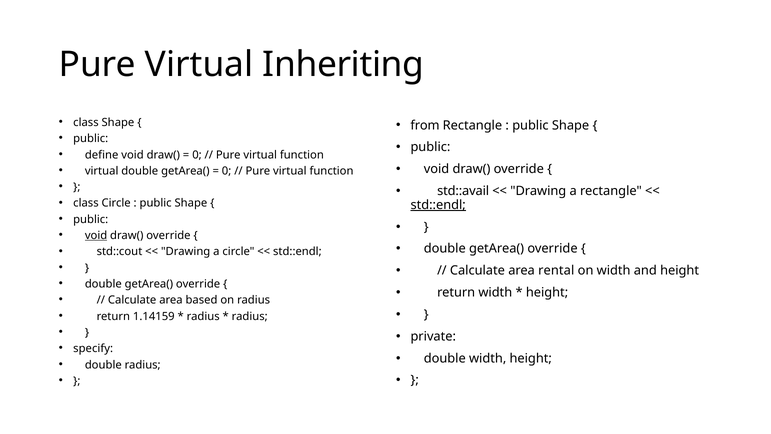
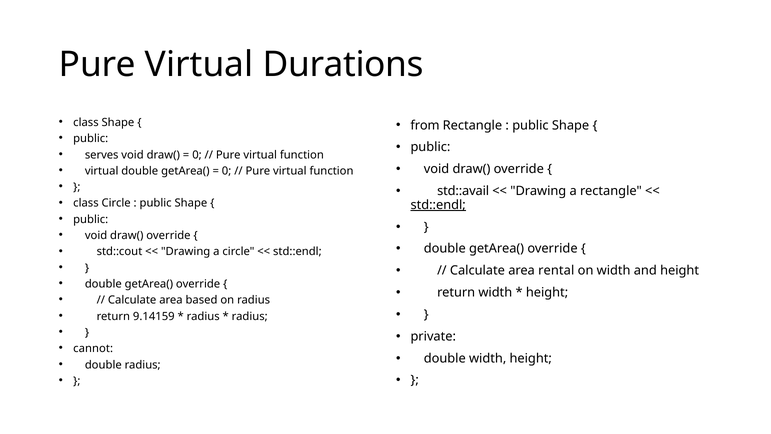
Inheriting: Inheriting -> Durations (343, 65)
define: define -> serves (102, 155)
void underline: present -> none (96, 235)
1.14159: 1.14159 -> 9.14159 (154, 316)
specify: specify -> cannot (93, 348)
